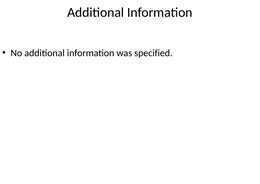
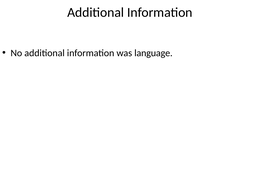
specified: specified -> language (153, 53)
